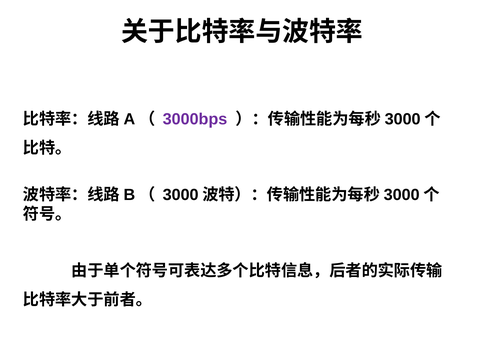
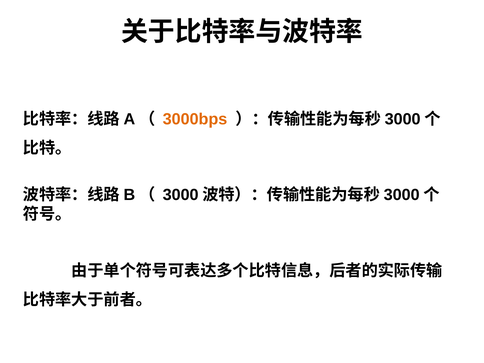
3000bps colour: purple -> orange (195, 119)
